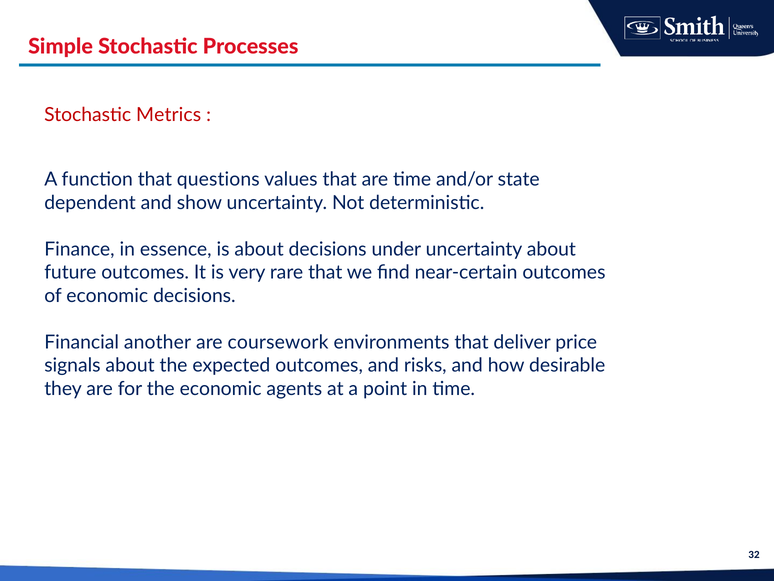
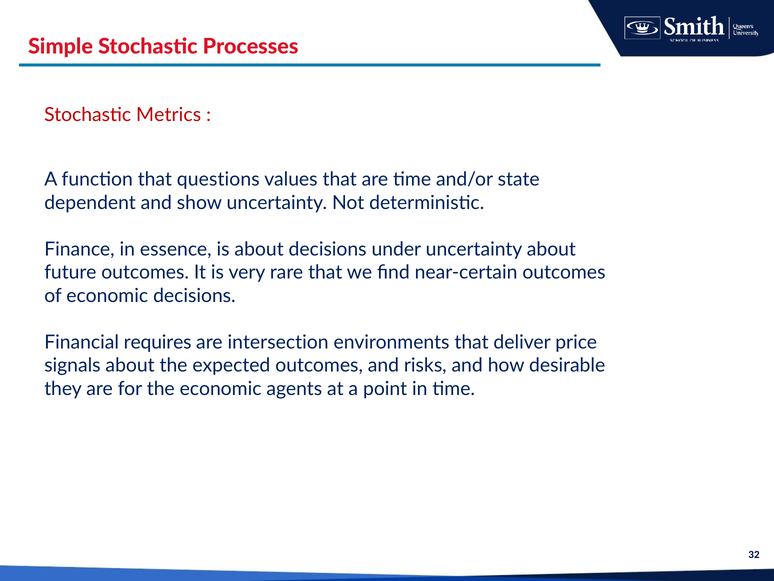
another: another -> requires (158, 342)
coursework: coursework -> intersection (278, 342)
